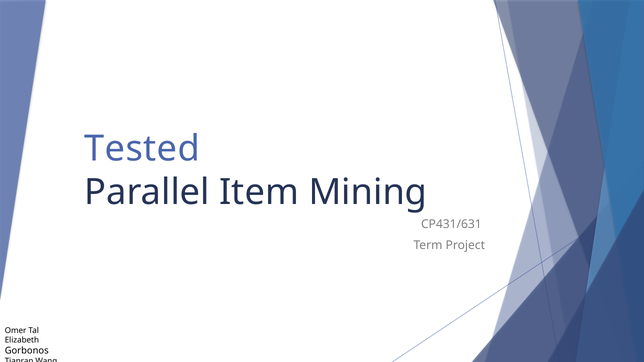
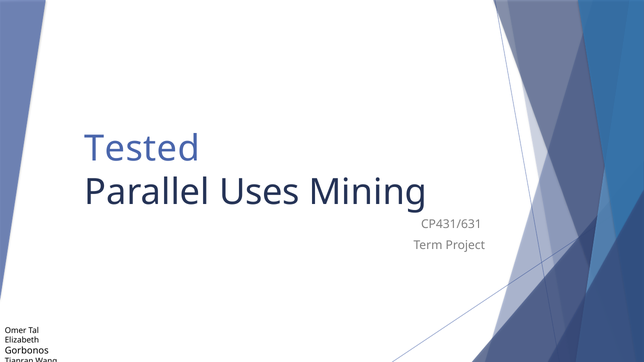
Item: Item -> Uses (259, 192)
